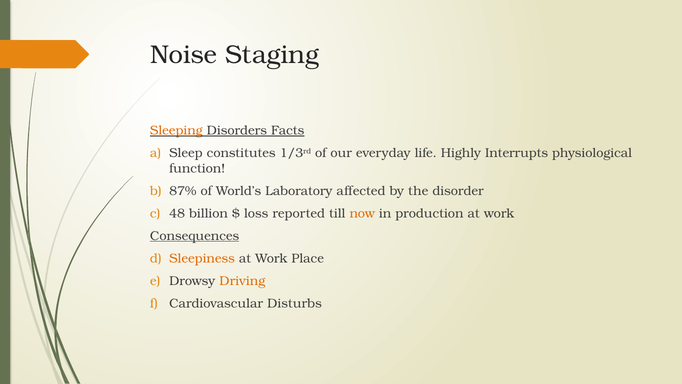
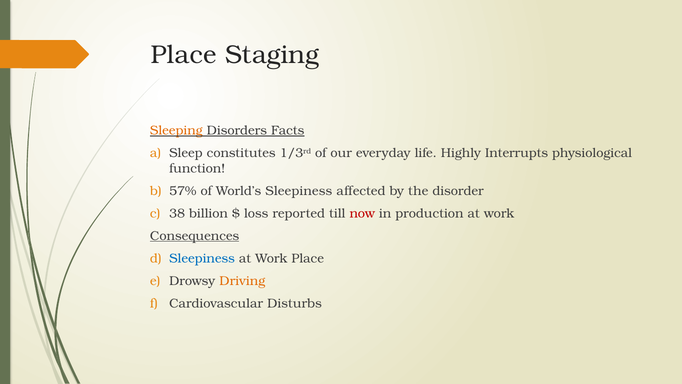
Noise: Noise -> Place (184, 55)
87%: 87% -> 57% (183, 191)
World’s Laboratory: Laboratory -> Sleepiness (299, 191)
48: 48 -> 38 (177, 213)
now colour: orange -> red (362, 213)
Sleepiness colour: orange -> blue (202, 258)
